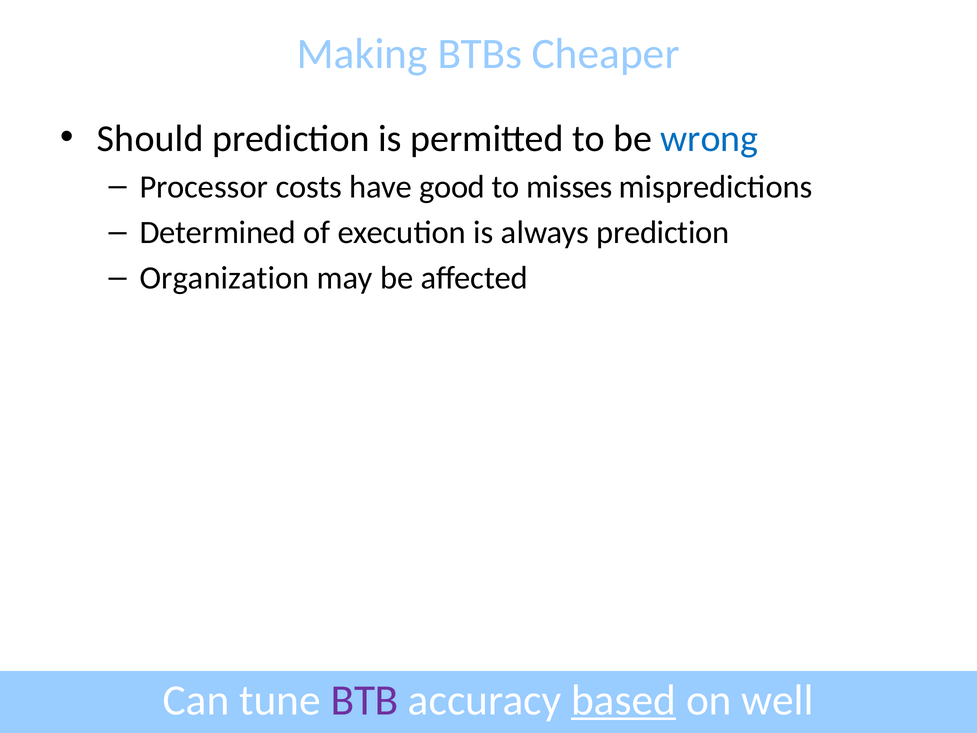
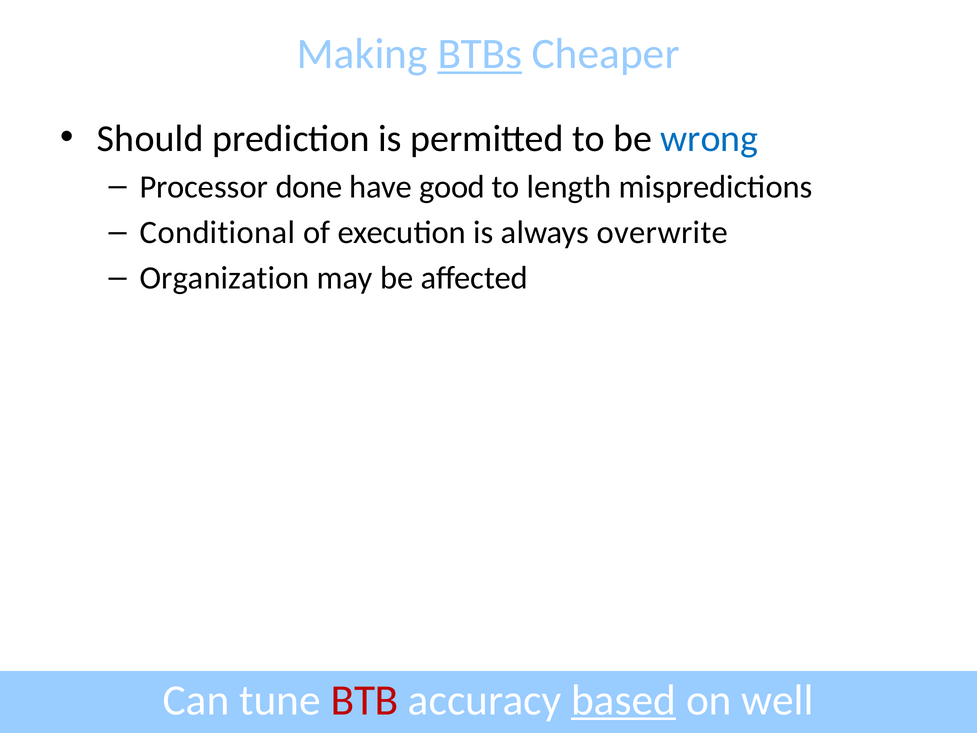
BTBs underline: none -> present (480, 54)
costs: costs -> done (309, 187)
misses: misses -> length (569, 187)
Determined: Determined -> Conditional (217, 232)
always prediction: prediction -> overwrite (662, 232)
BTB colour: purple -> red (365, 700)
